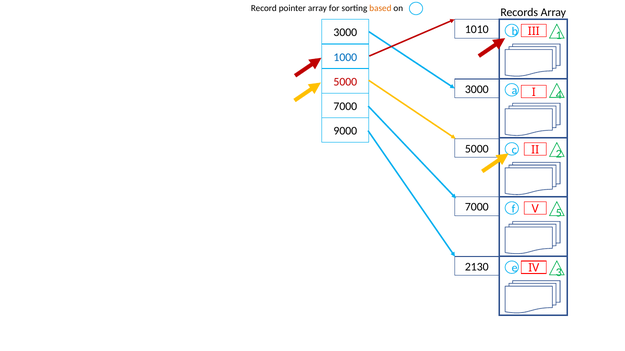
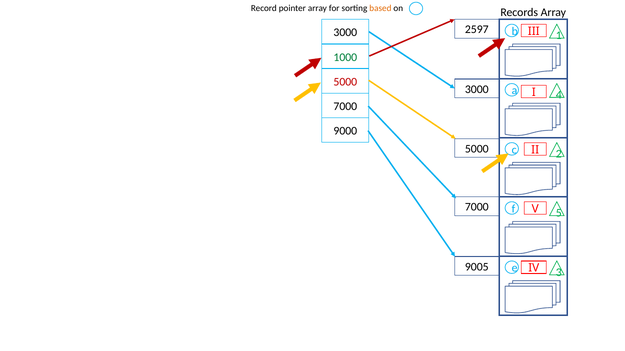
1010: 1010 -> 2597 (477, 30)
1000 colour: blue -> green (345, 58)
2130: 2130 -> 9005 (477, 267)
